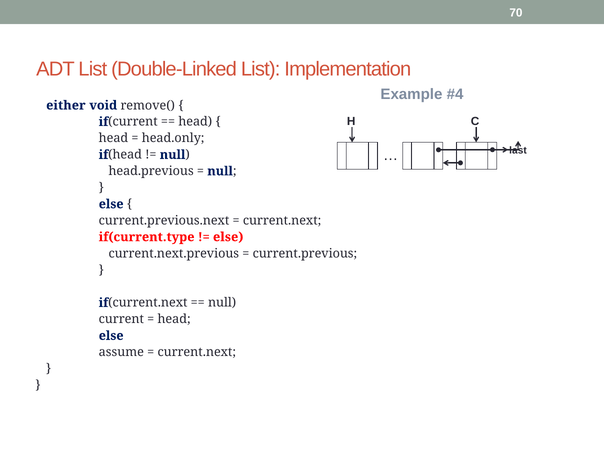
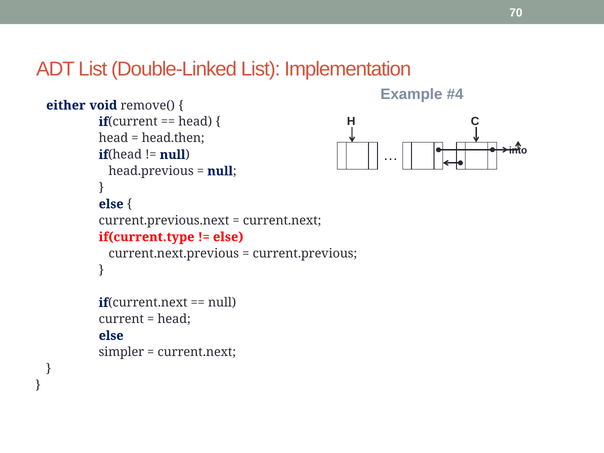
head.only: head.only -> head.then (173, 138)
last: last -> into (518, 151)
assume: assume -> simpler (121, 352)
